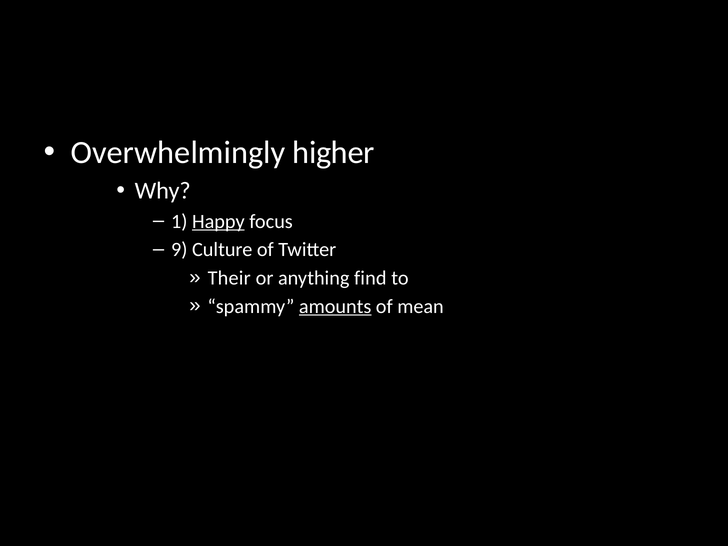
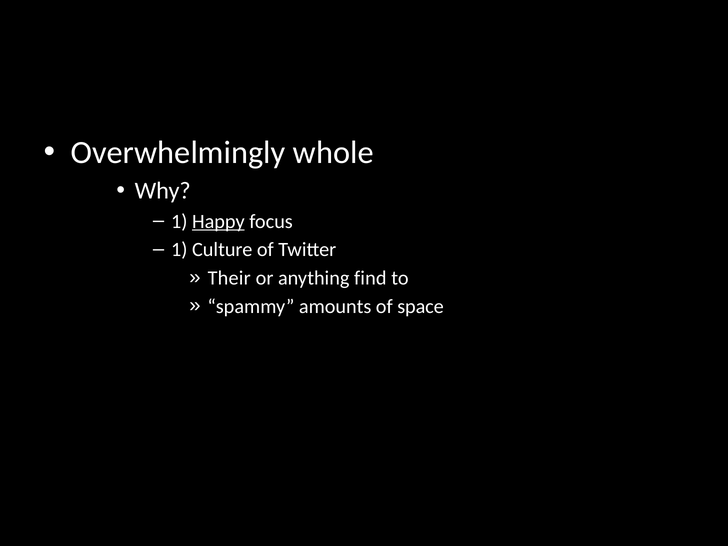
higher: higher -> whole (333, 153)
9: 9 -> 1 (179, 250)
amounts underline: present -> none (335, 306)
mean: mean -> space (421, 306)
